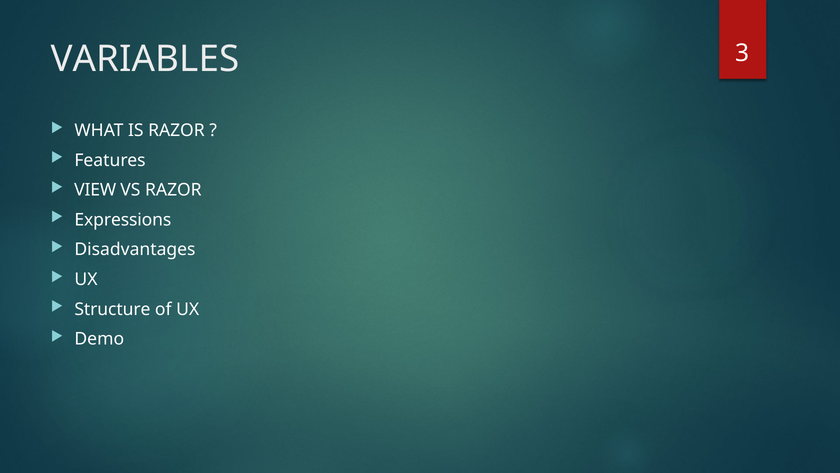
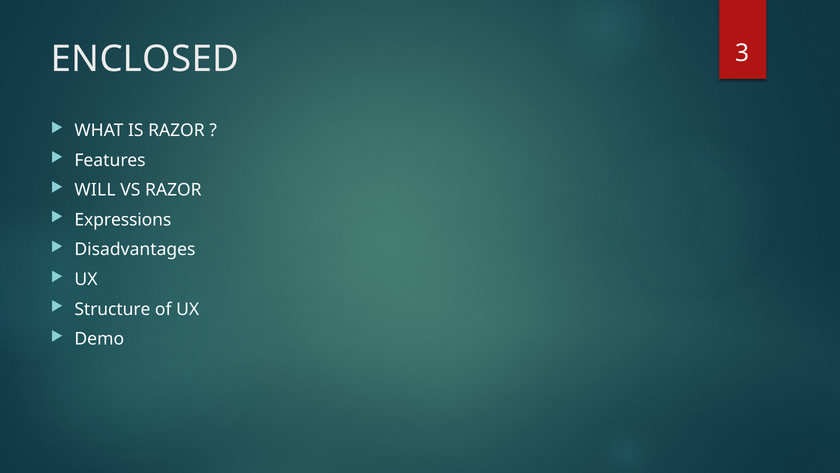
VARIABLES: VARIABLES -> ENCLOSED (145, 59)
VIEW: VIEW -> WILL (95, 190)
